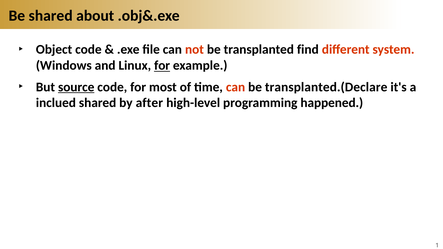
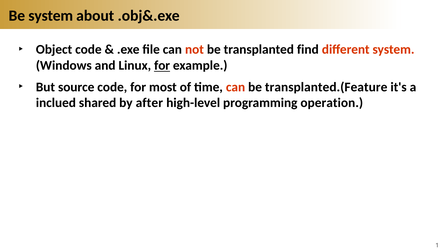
Be shared: shared -> system (51, 16)
source underline: present -> none (76, 87)
transplanted.(Declare: transplanted.(Declare -> transplanted.(Feature (326, 87)
happened: happened -> operation (332, 103)
